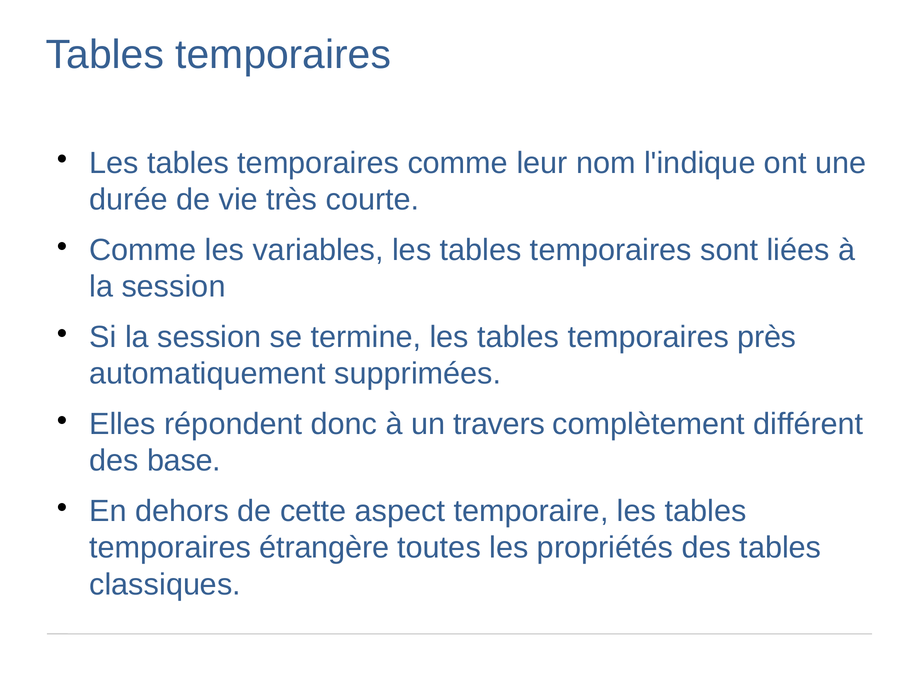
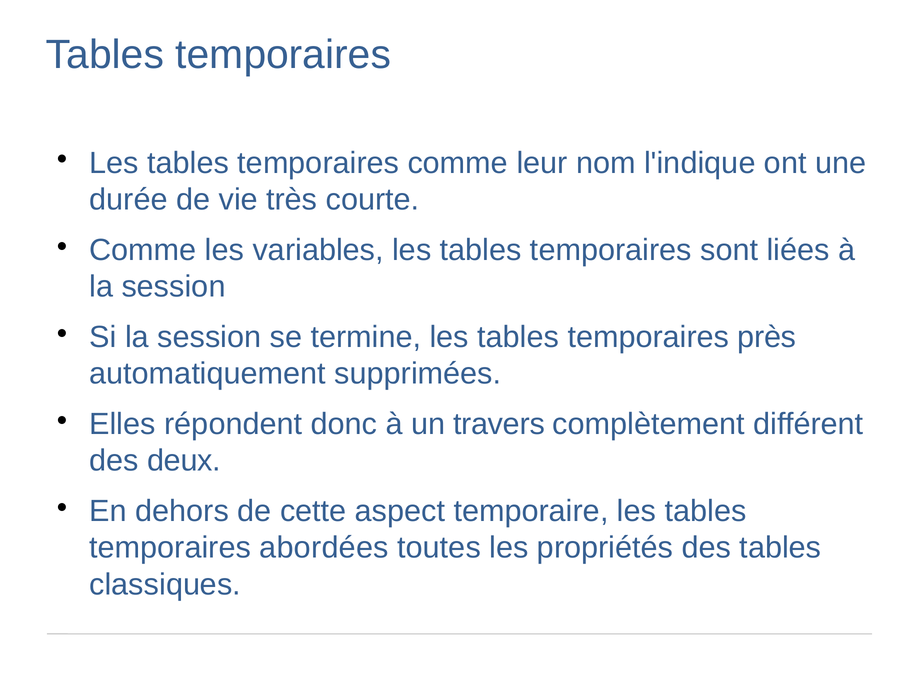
base: base -> deux (184, 461)
étrangère: étrangère -> abordées (324, 548)
